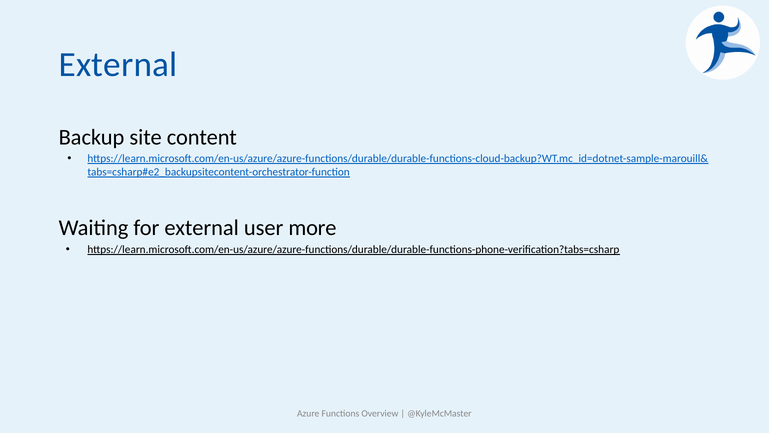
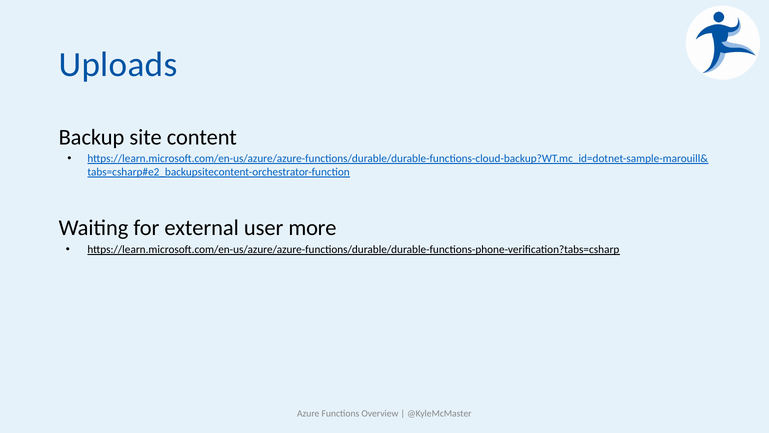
External: External -> Uploads (118, 65)
